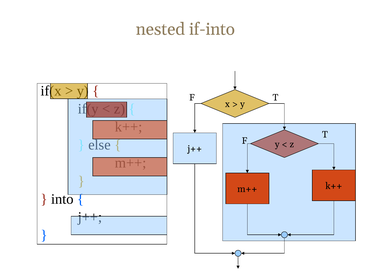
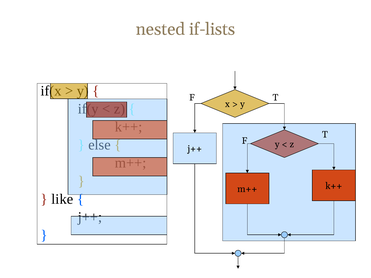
if-into: if-into -> if-lists (212, 29)
into: into -> like (62, 199)
